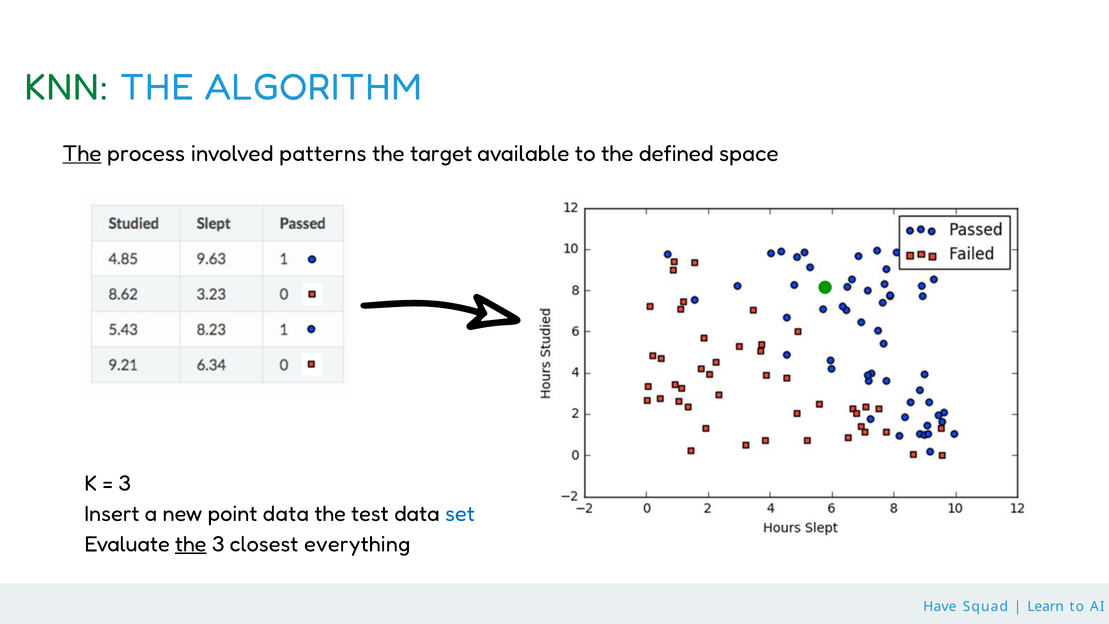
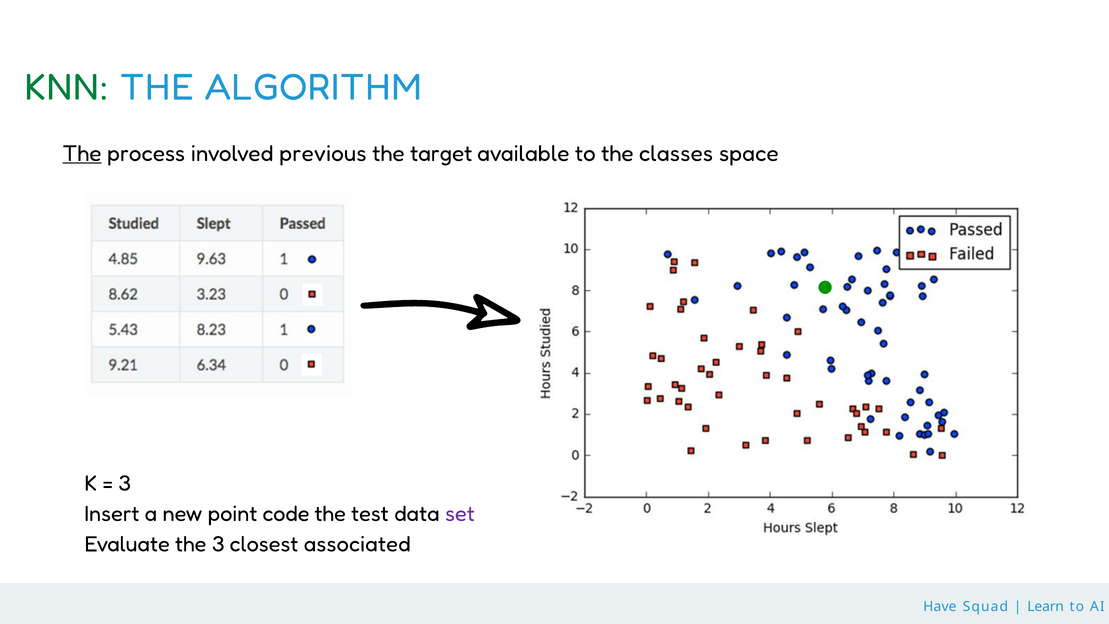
patterns: patterns -> previous (323, 153)
defined: defined -> classes (676, 153)
point data: data -> code (286, 513)
set colour: blue -> purple (460, 513)
the underline: present -> none (191, 544)
everything: everything -> associated (357, 544)
